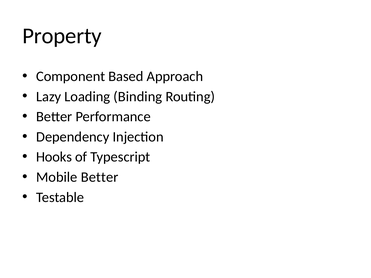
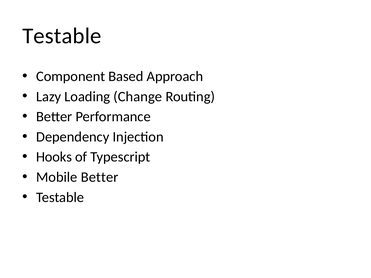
Property: Property -> Testable (62, 36)
Binding: Binding -> Change (138, 97)
